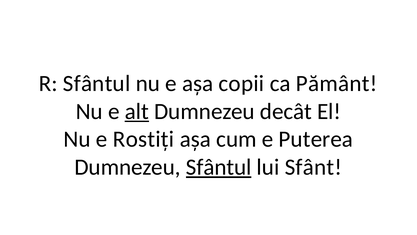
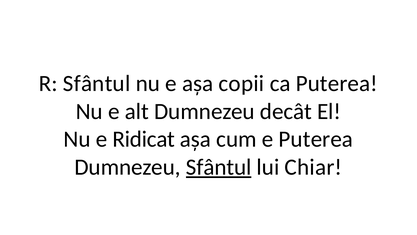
ca Pământ: Pământ -> Puterea (337, 83)
alt underline: present -> none (137, 111)
Rostiți: Rostiți -> Ridicat (144, 139)
Sfânt: Sfânt -> Chiar (313, 167)
